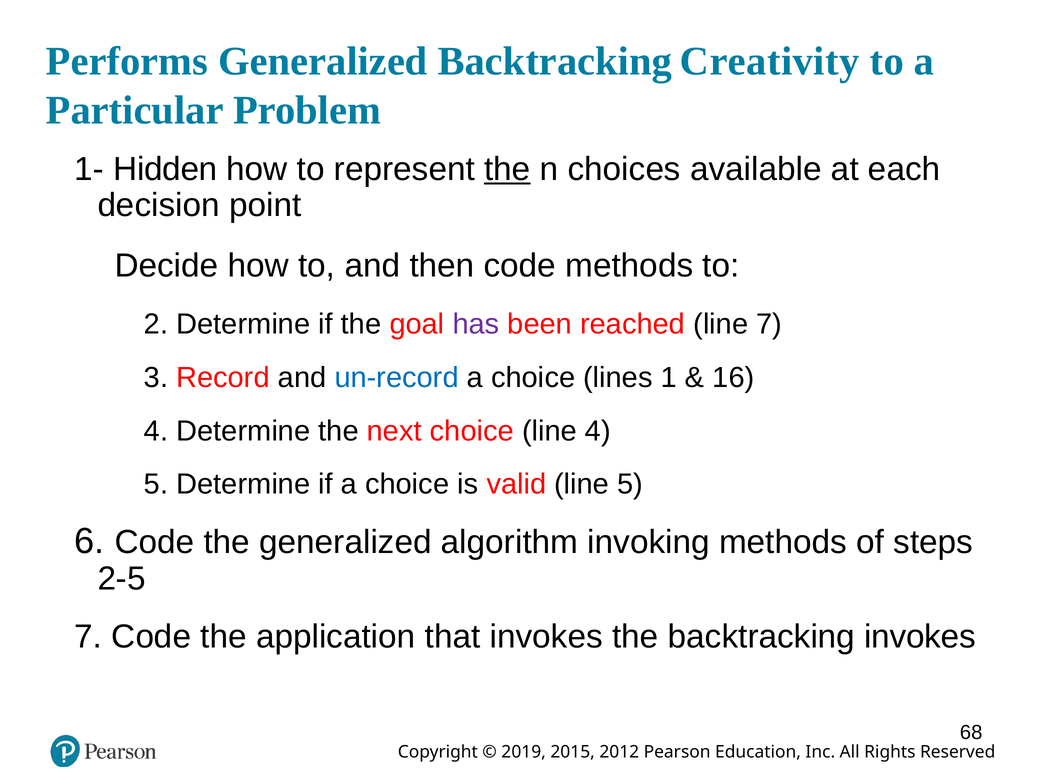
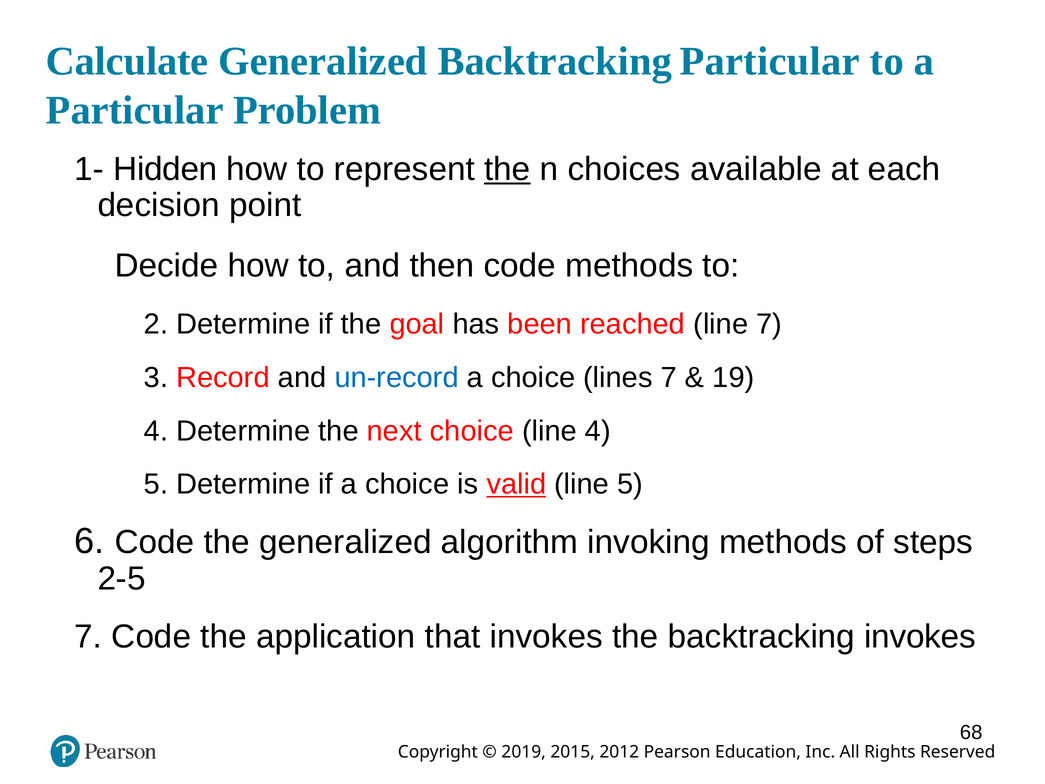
Performs: Performs -> Calculate (127, 61)
Backtracking Creativity: Creativity -> Particular (770, 61)
has colour: purple -> black (476, 324)
lines 1: 1 -> 7 (669, 378)
16: 16 -> 19 (733, 378)
valid underline: none -> present (516, 484)
